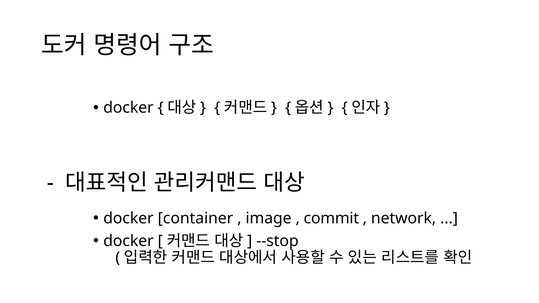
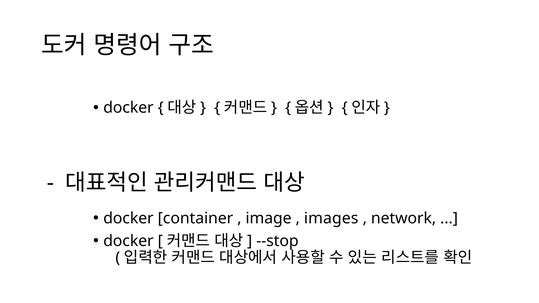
commit: commit -> images (331, 218)
